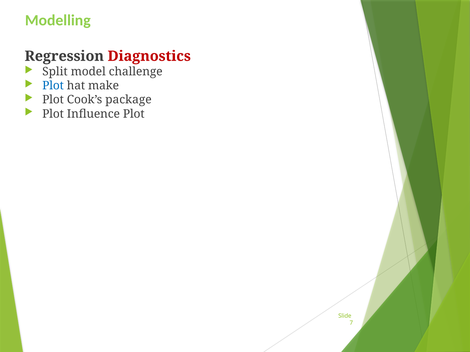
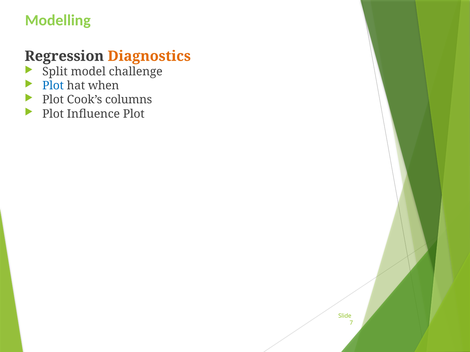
Diagnostics colour: red -> orange (149, 56)
make: make -> when (104, 86)
package: package -> columns (129, 100)
